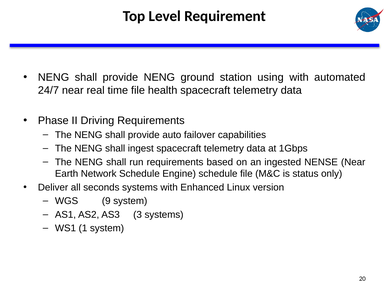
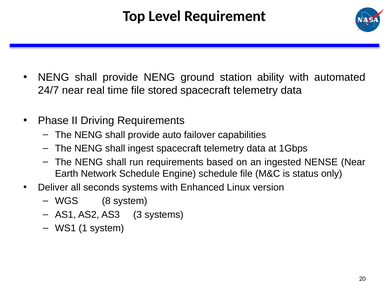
using: using -> ability (271, 77)
health: health -> stored (163, 90)
9: 9 -> 8 (106, 201)
